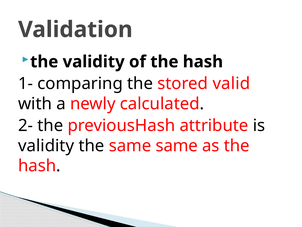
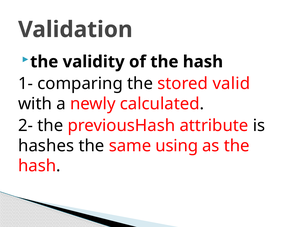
validity: validity -> hashes (46, 145)
same same: same -> using (177, 145)
